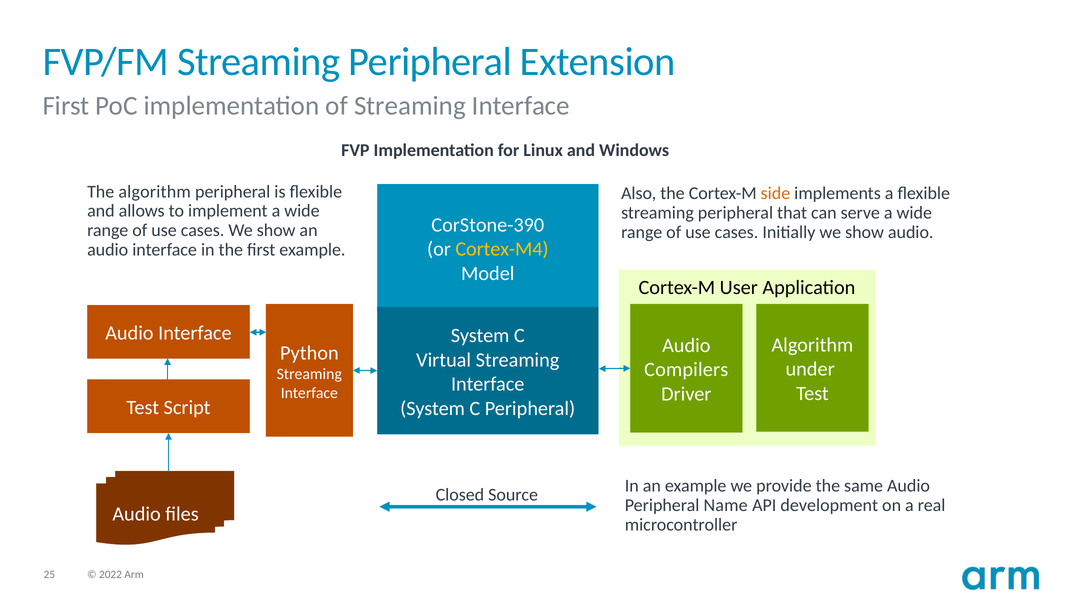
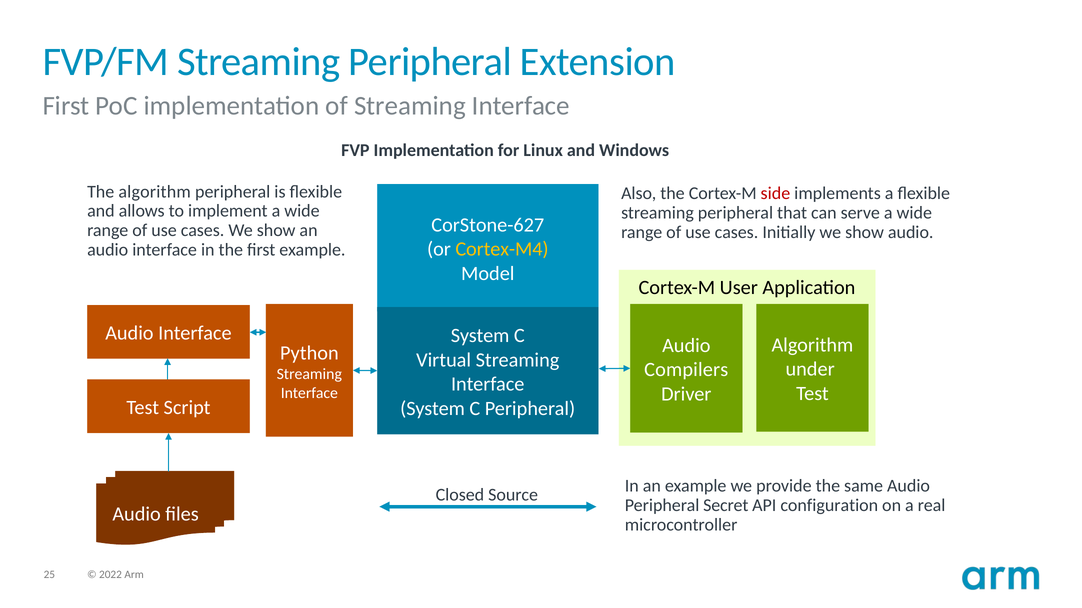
side colour: orange -> red (775, 194)
CorStone-390: CorStone-390 -> CorStone-627 (488, 225)
Name: Name -> Secret (726, 506)
development: development -> configuration (829, 506)
